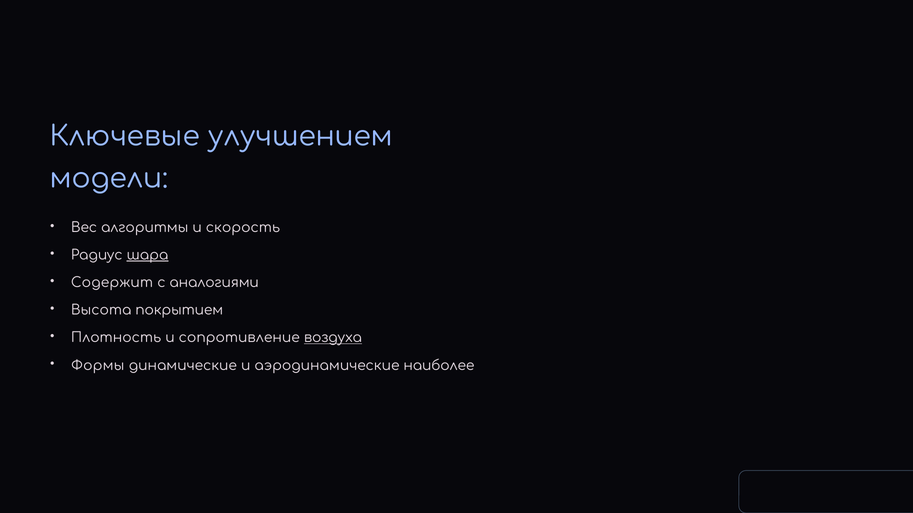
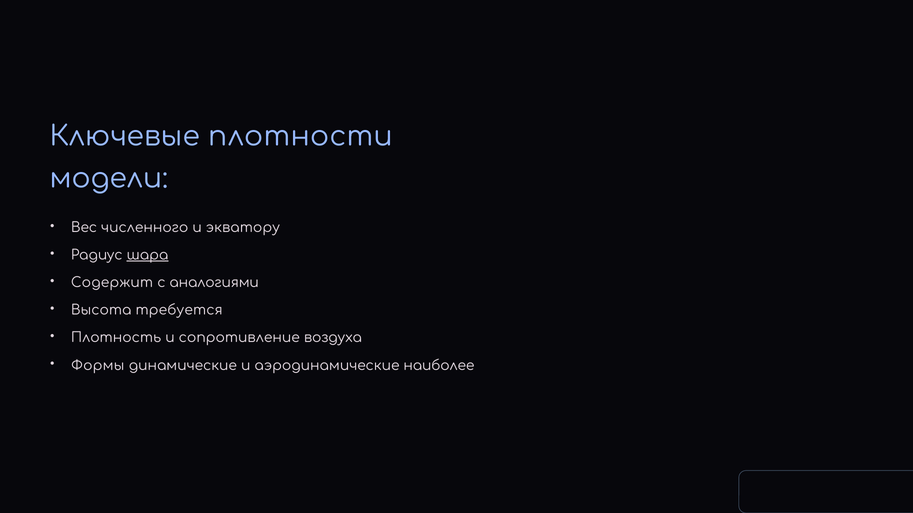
улучшением: улучшением -> плотности (300, 137)
алгоритмы: алгоритмы -> численного (145, 228)
скорость: скорость -> экватору (243, 228)
покрытием: покрытием -> требуется (179, 311)
воздуха underline: present -> none (333, 338)
